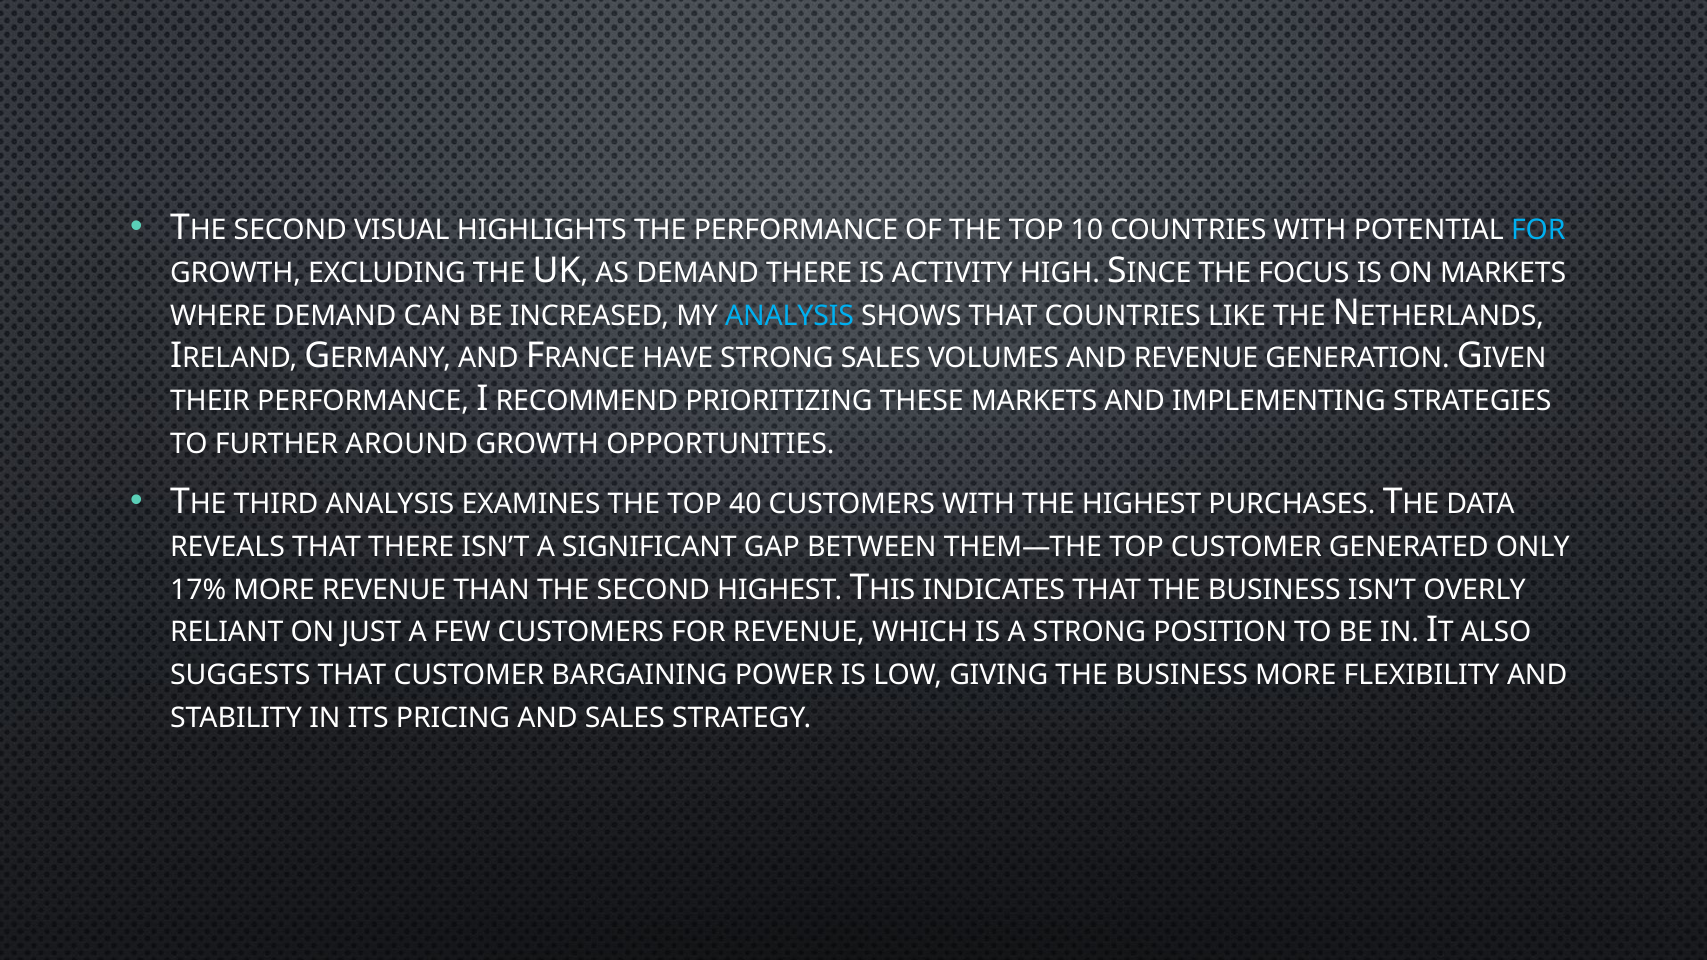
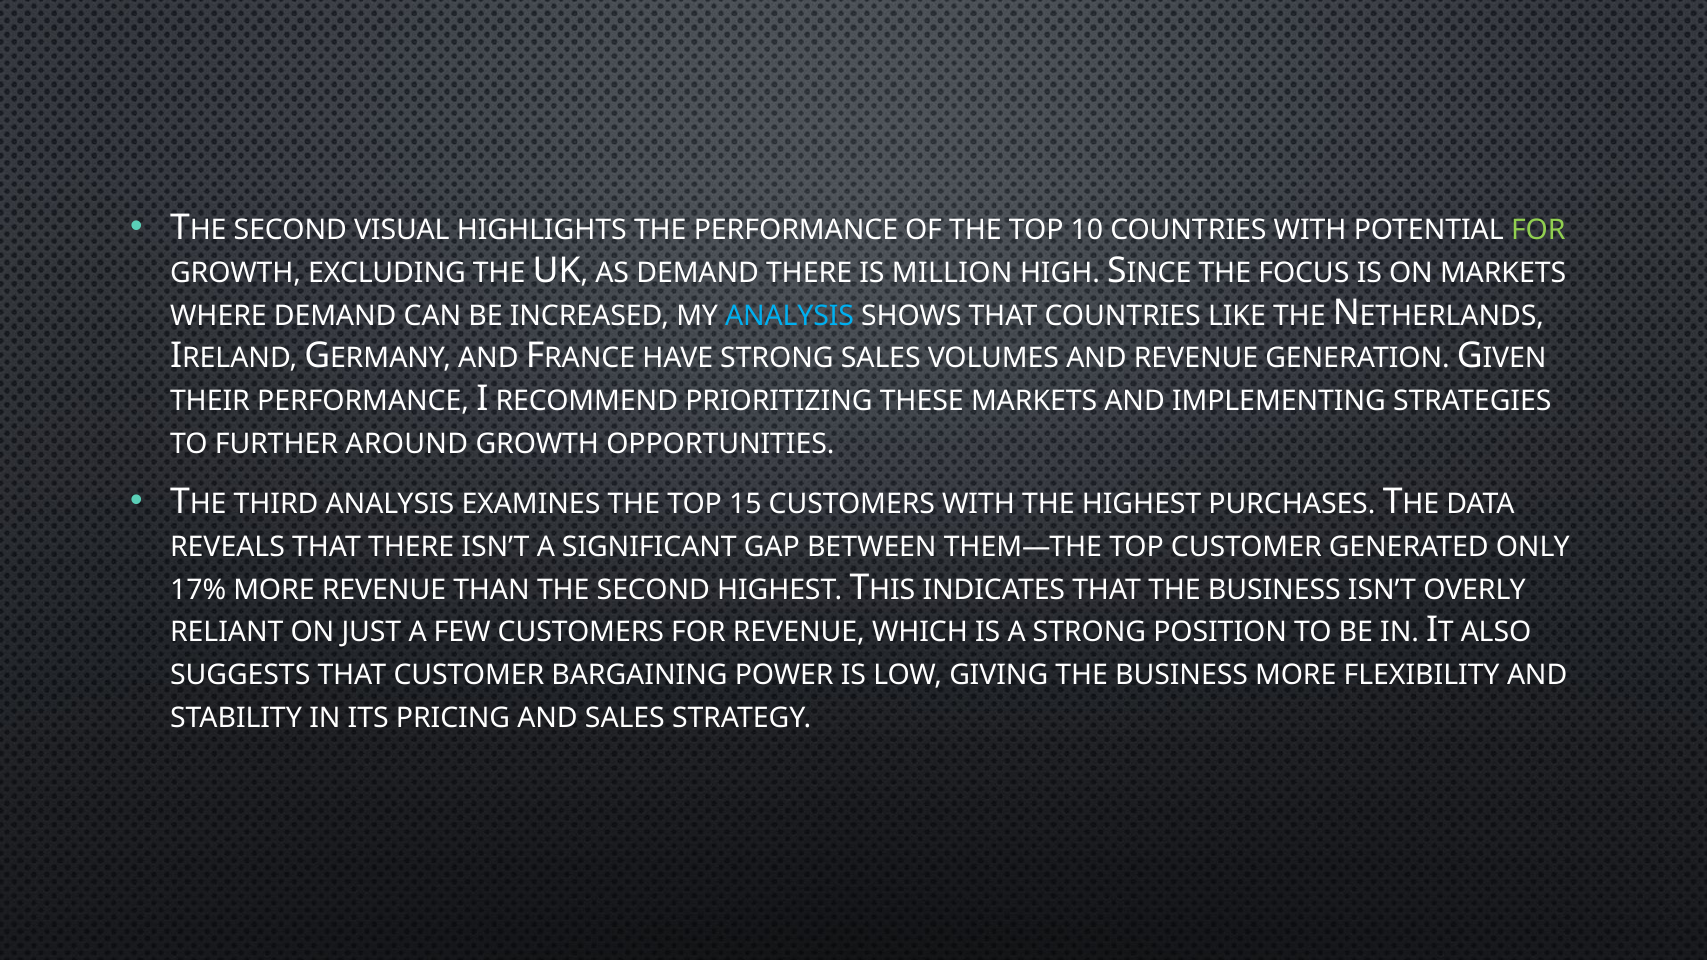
FOR colour: light blue -> light green (1538, 230)
ACTIVITY: ACTIVITY -> MILLION (952, 273)
40: 40 -> 15 (745, 504)
